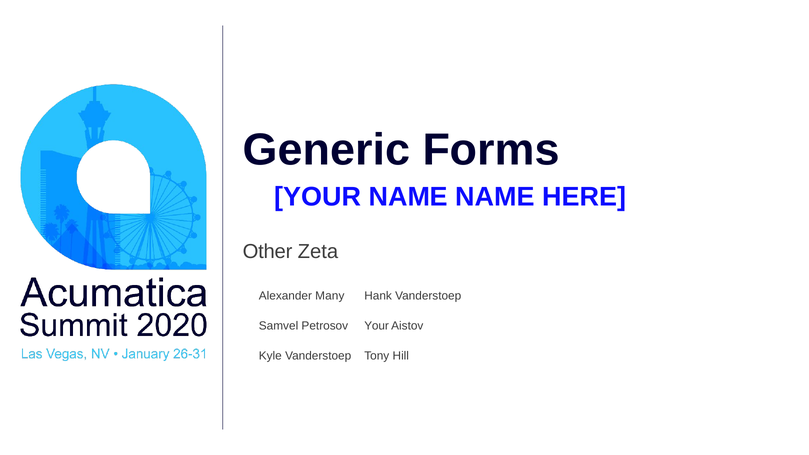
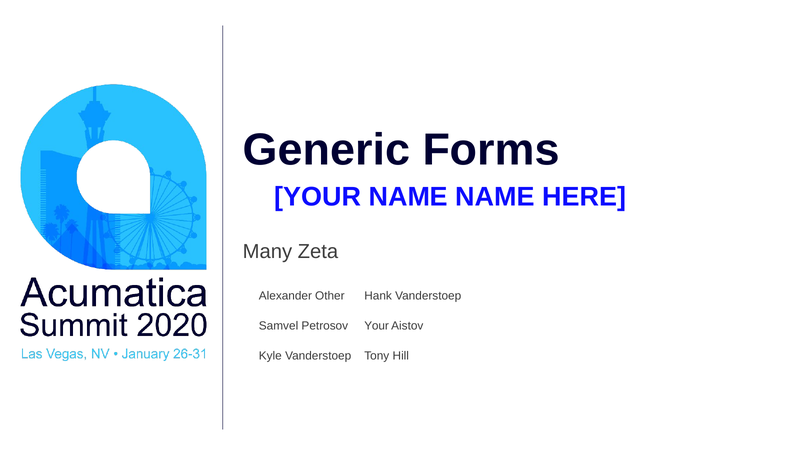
Other: Other -> Many (267, 252)
Many: Many -> Other (330, 296)
